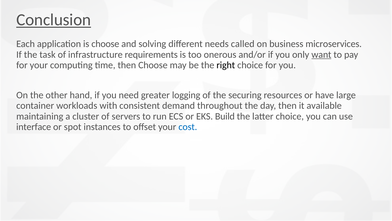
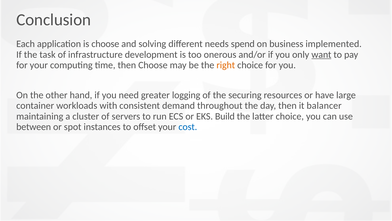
Conclusion underline: present -> none (54, 20)
called: called -> spend (243, 44)
microservices: microservices -> implemented (334, 44)
requirements: requirements -> development (151, 54)
right colour: black -> orange (226, 65)
available: available -> balancer (324, 106)
interface: interface -> between (34, 127)
